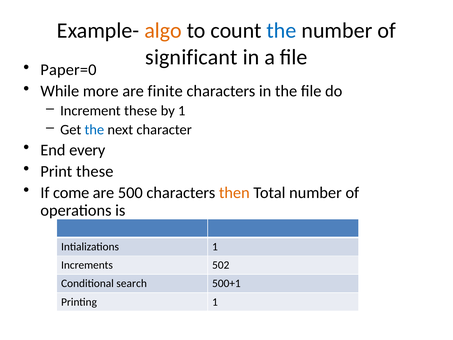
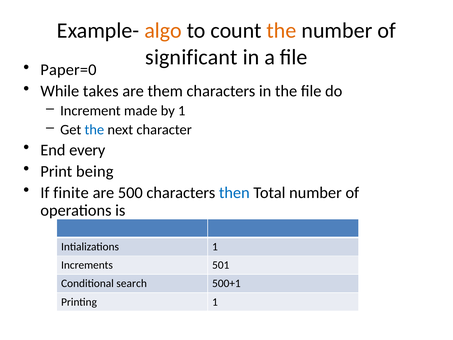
the colour: blue -> orange (282, 31)
more: more -> takes (101, 91)
finite: finite -> them (165, 91)
Increment these: these -> made (141, 111)
Print these: these -> being (95, 171)
come: come -> finite (71, 193)
then colour: orange -> blue (234, 193)
502: 502 -> 501 (221, 265)
